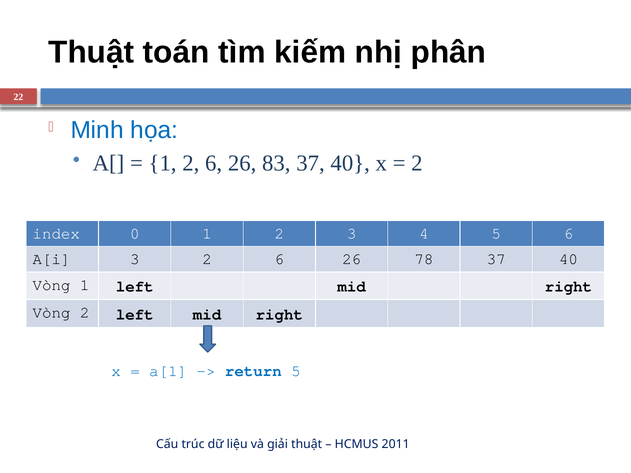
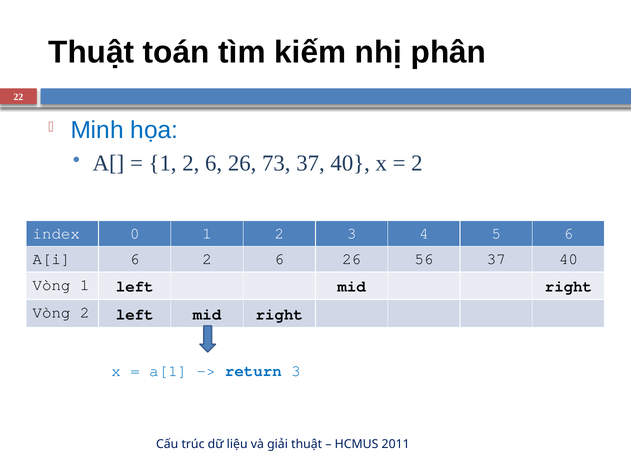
83: 83 -> 73 (276, 163)
A[i 3: 3 -> 6 (135, 259)
78: 78 -> 56 (424, 259)
return 5: 5 -> 3 (296, 371)
